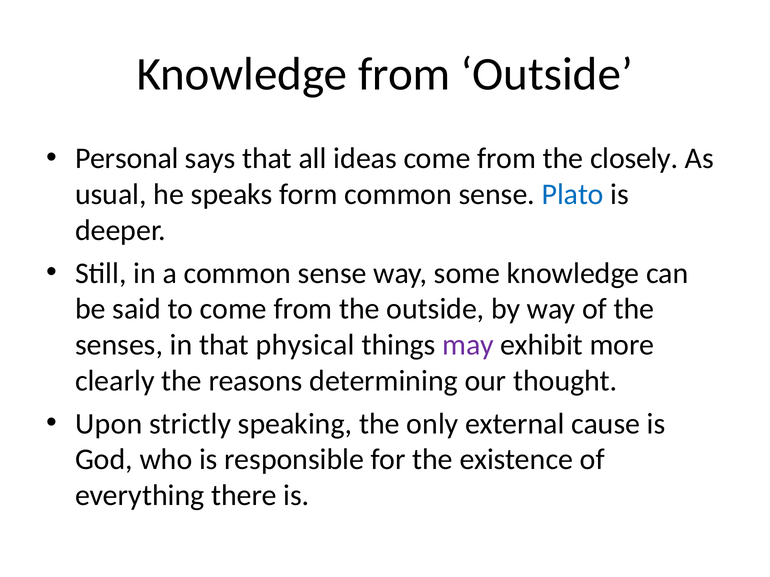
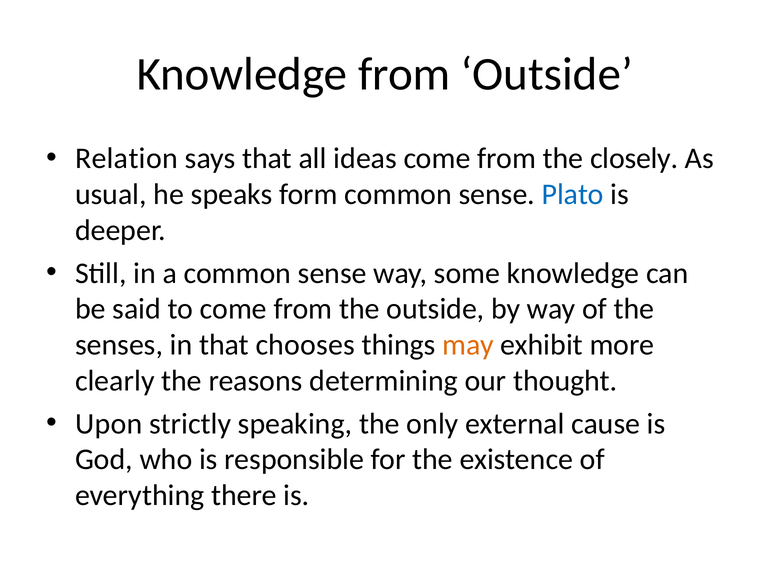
Personal: Personal -> Relation (127, 159)
physical: physical -> chooses (305, 345)
may colour: purple -> orange (468, 345)
